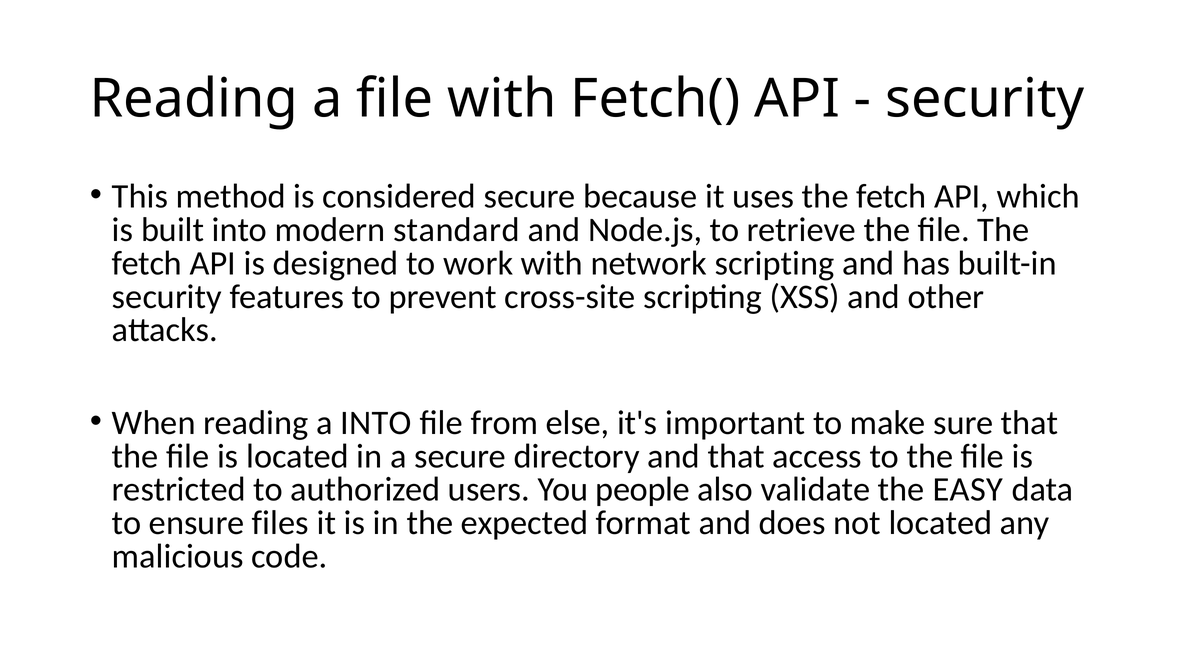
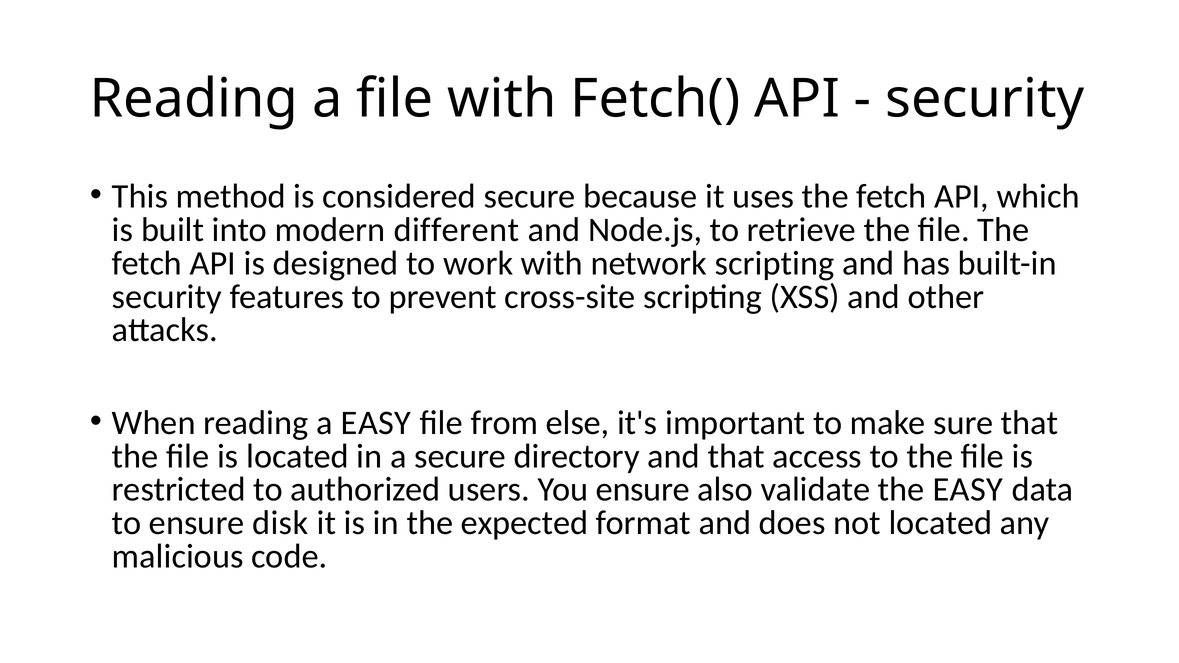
standard: standard -> different (456, 230)
a INTO: INTO -> EASY (376, 423)
You people: people -> ensure (643, 490)
files: files -> disk (280, 523)
